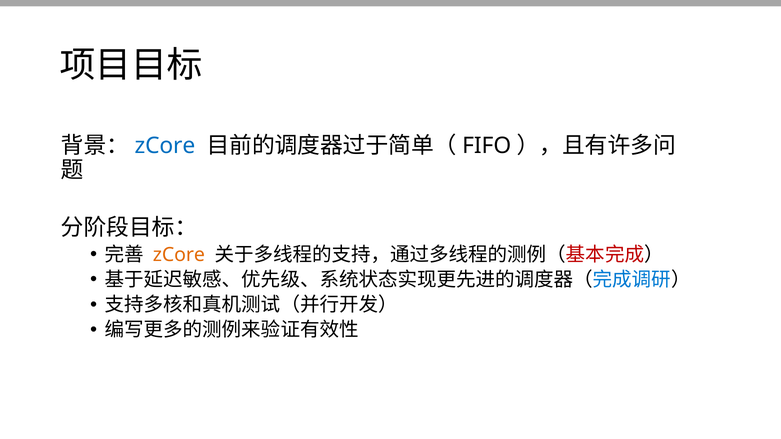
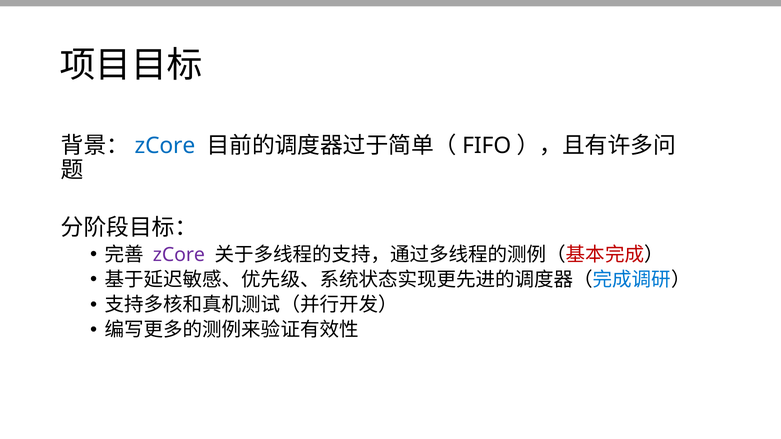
zCore colour: orange -> purple (179, 255)
